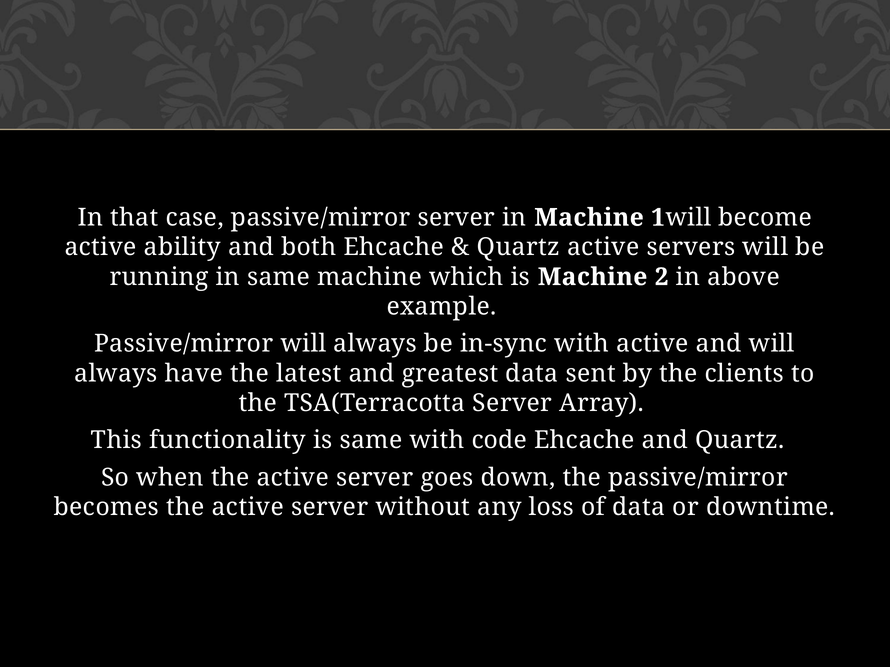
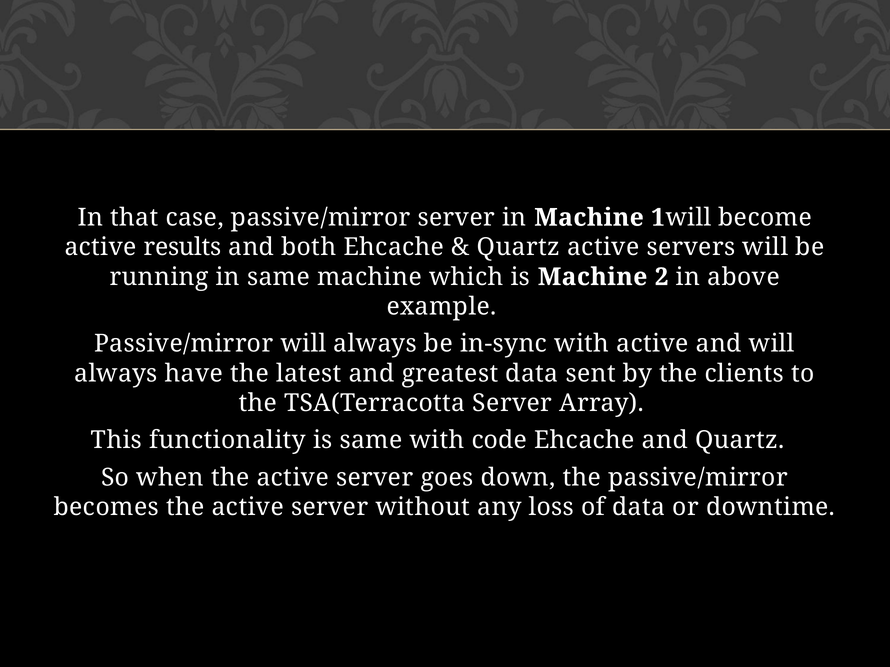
ability: ability -> results (183, 247)
